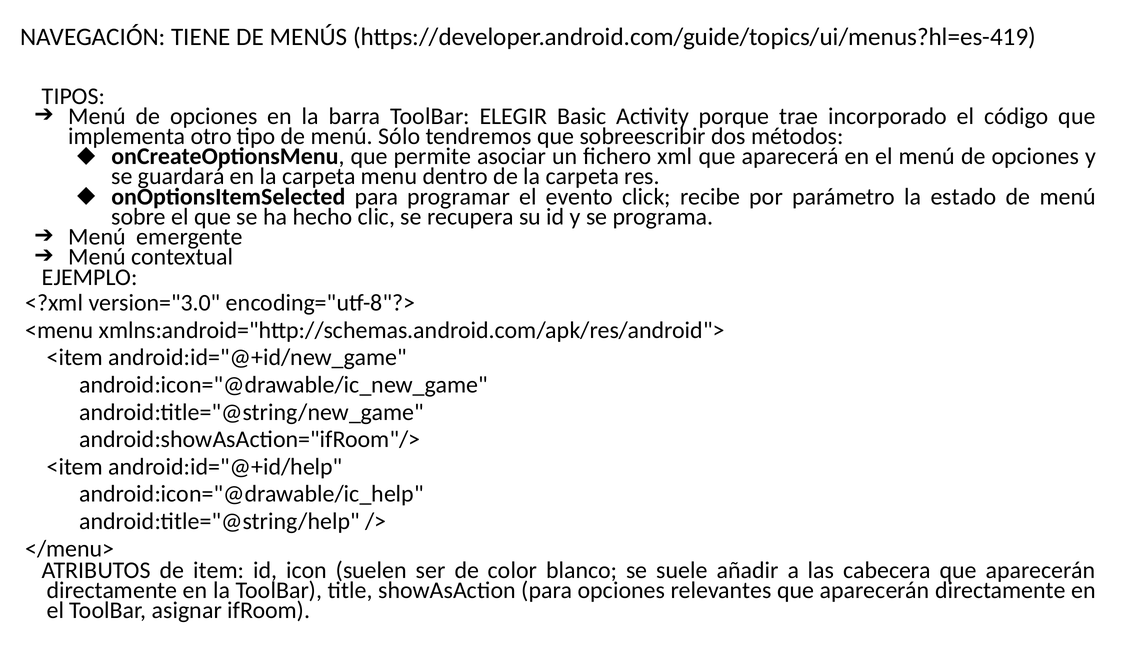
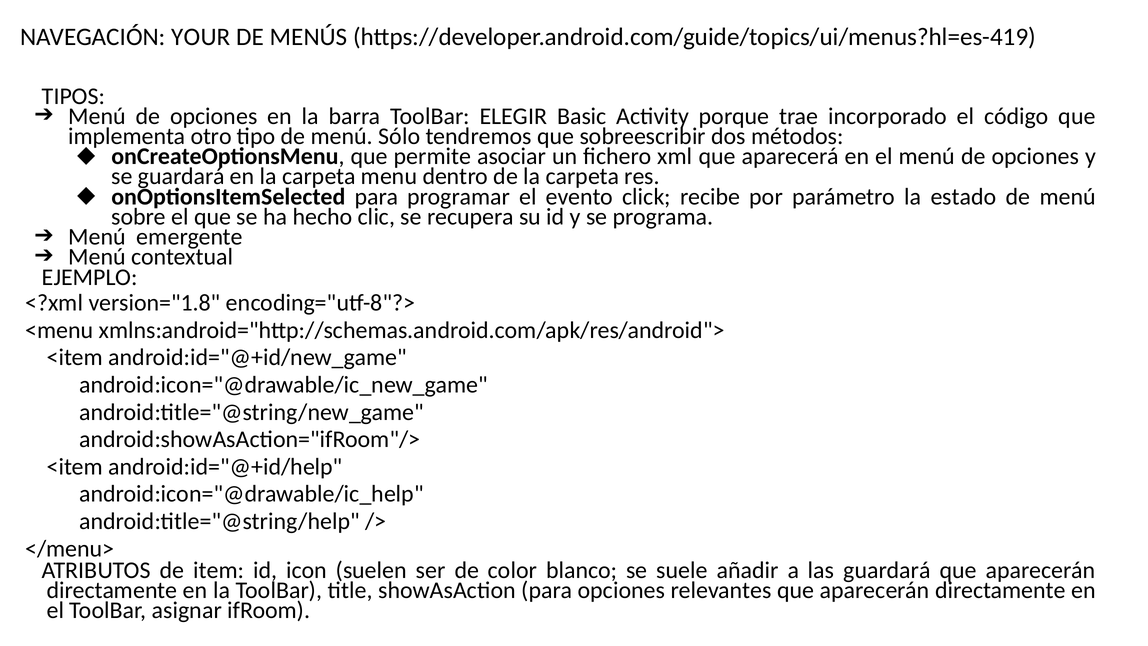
TIENE: TIENE -> YOUR (201, 37)
version="3.0: version="3.0 -> version="1.8 (155, 303)
las cabecera: cabecera -> guardará (887, 570)
